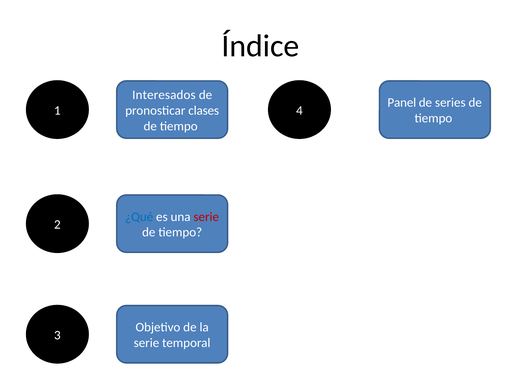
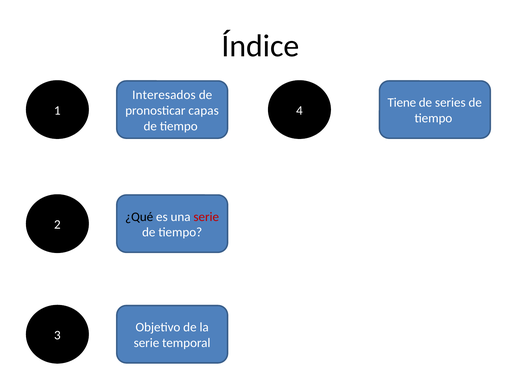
Panel: Panel -> Tiene (402, 103)
clases: clases -> capas (204, 111)
¿Qué colour: blue -> black (139, 217)
